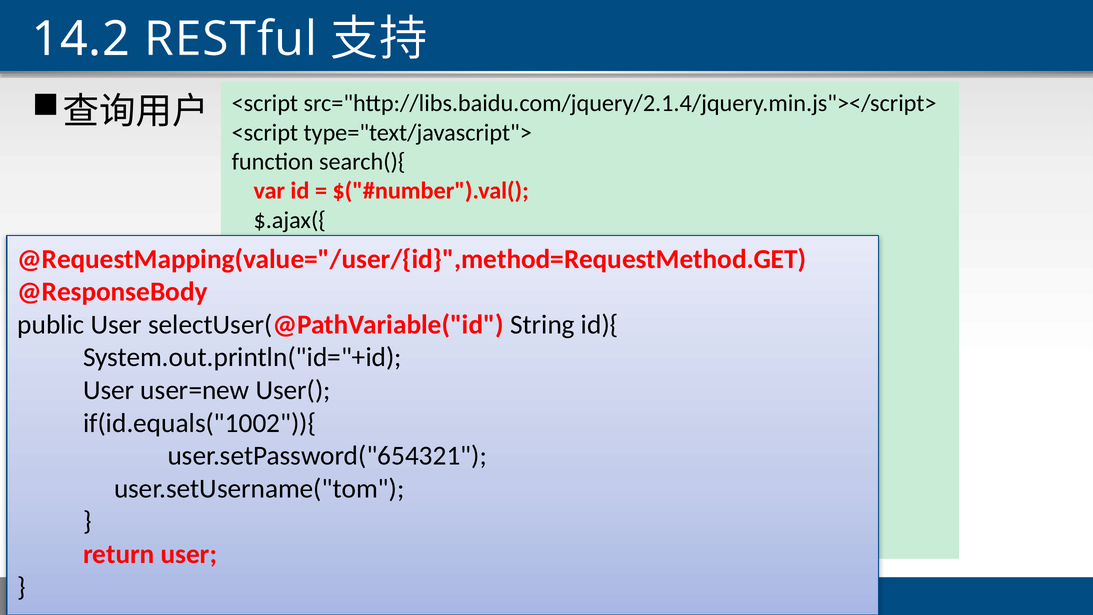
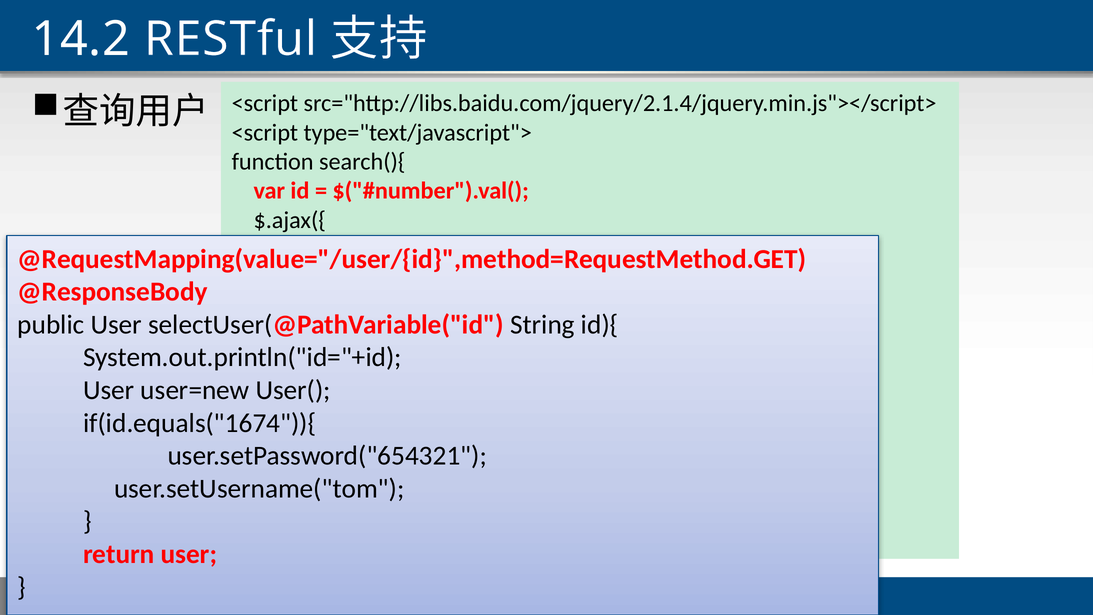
if(id.equals("1002")){: if(id.equals("1002")){ -> if(id.equals("1674")){ (200, 423)
